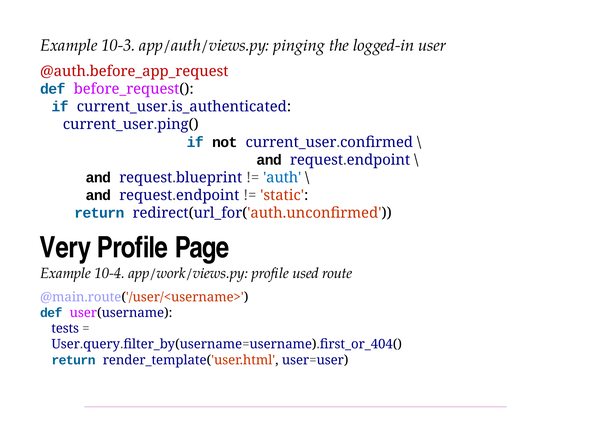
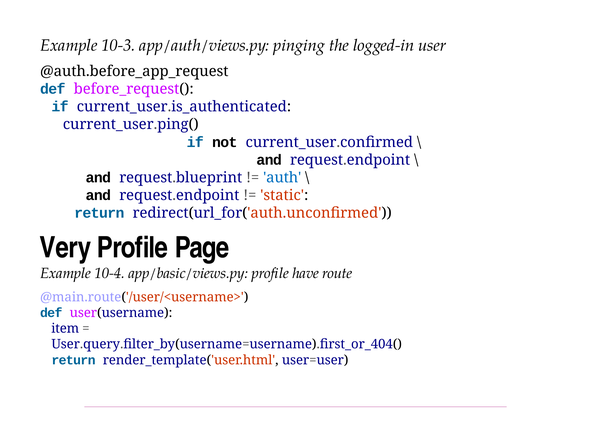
@auth.before_app_request colour: red -> black (134, 71)
app/work/views.py: app/work/views.py -> app/basic/views.py (188, 273)
used: used -> have (306, 273)
tests: tests -> item (65, 329)
